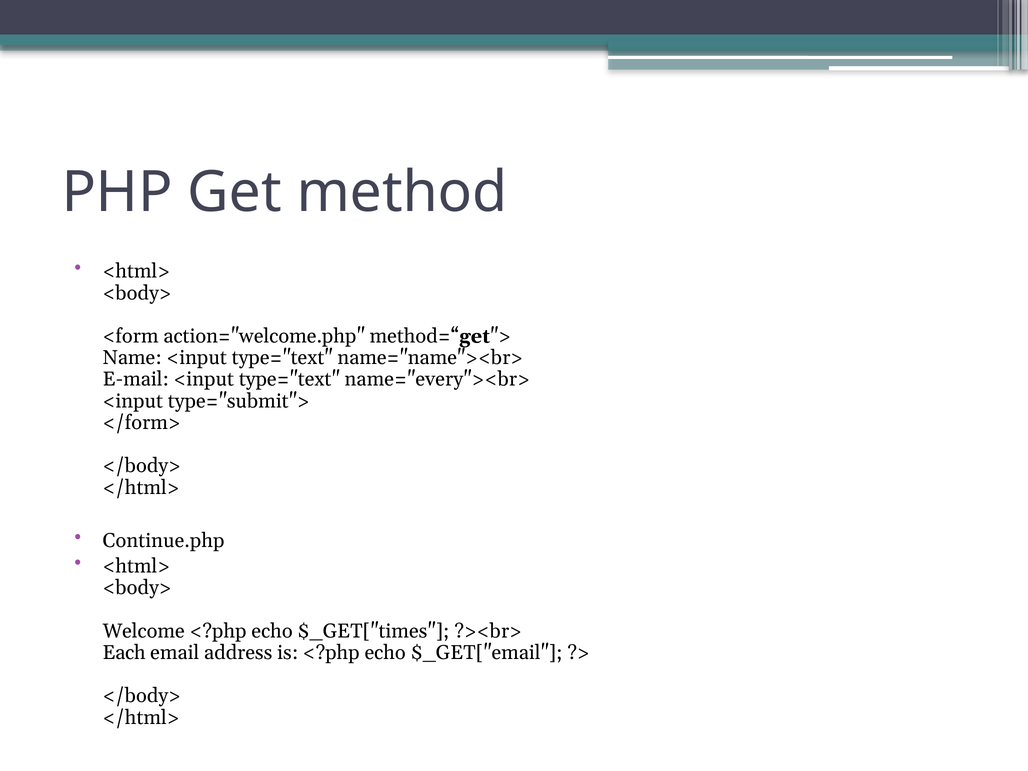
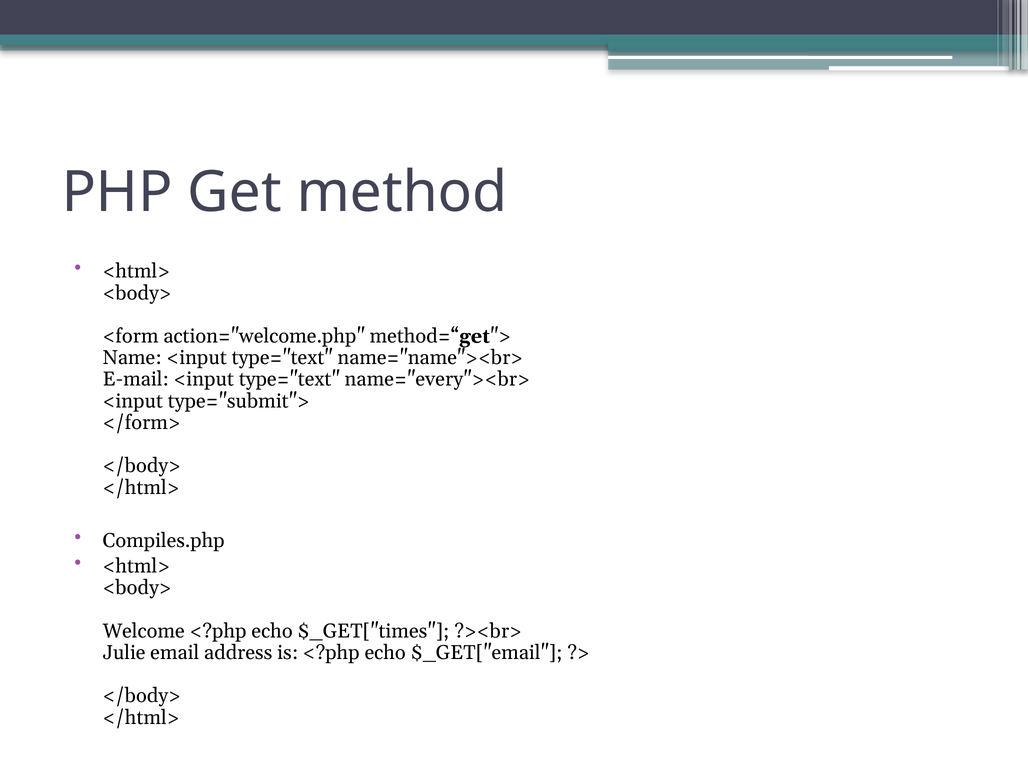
Continue.php: Continue.php -> Compiles.php (164, 541)
Each: Each -> Julie (124, 653)
